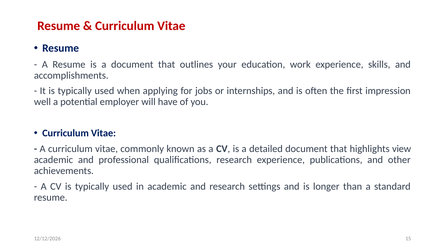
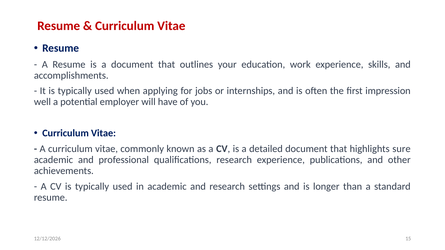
view: view -> sure (401, 149)
